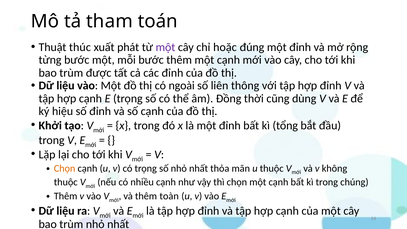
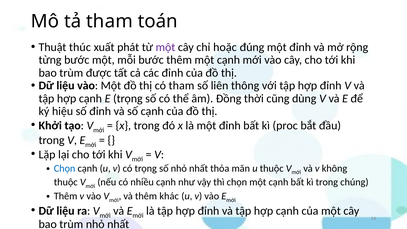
có ngoài: ngoài -> tham (182, 86)
tổng: tổng -> proc (285, 125)
Chọn colour: orange -> blue (65, 168)
toàn: toàn -> khác (169, 196)
